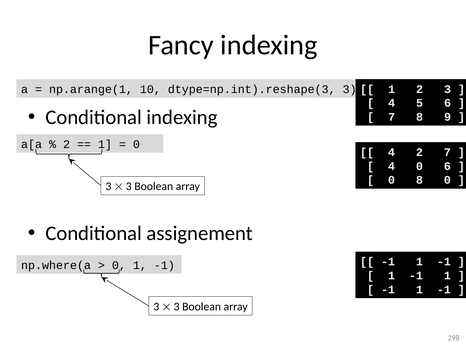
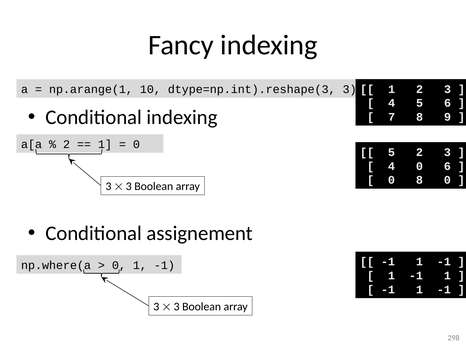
4: 4 -> 5 (391, 152)
7: 7 -> 3 (447, 152)
